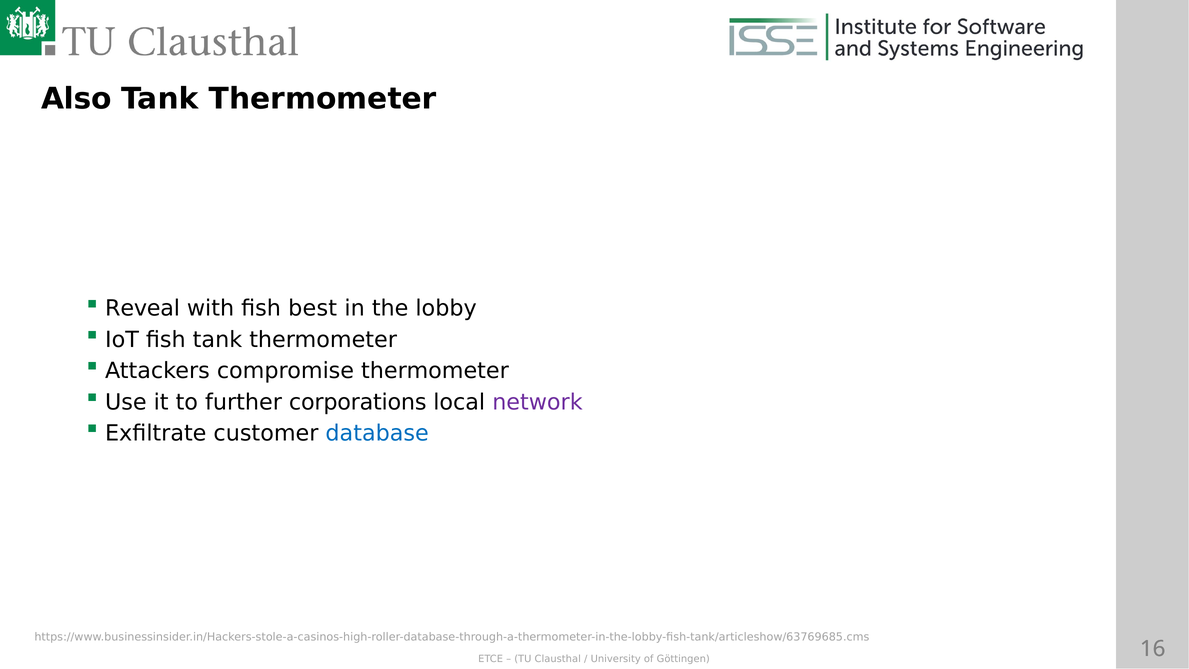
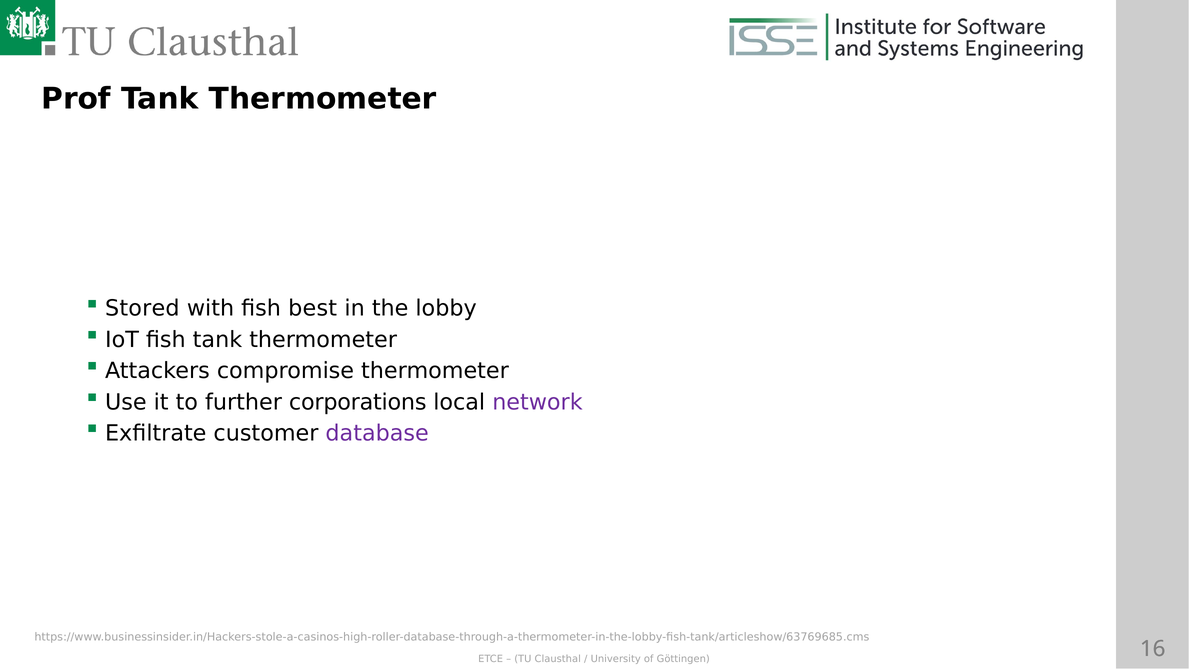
Also: Also -> Prof (76, 99)
Reveal: Reveal -> Stored (142, 308)
database colour: blue -> purple (377, 433)
